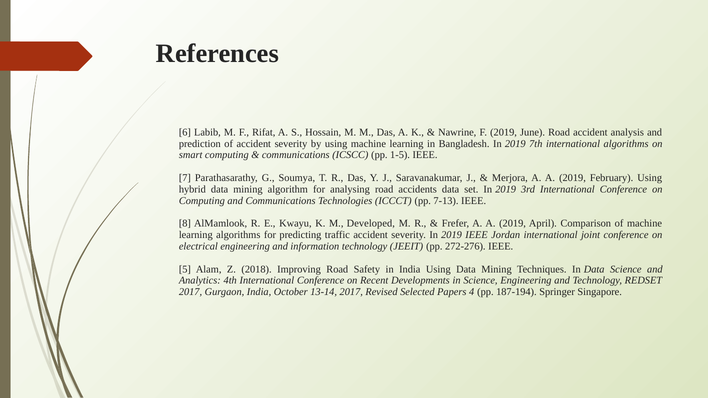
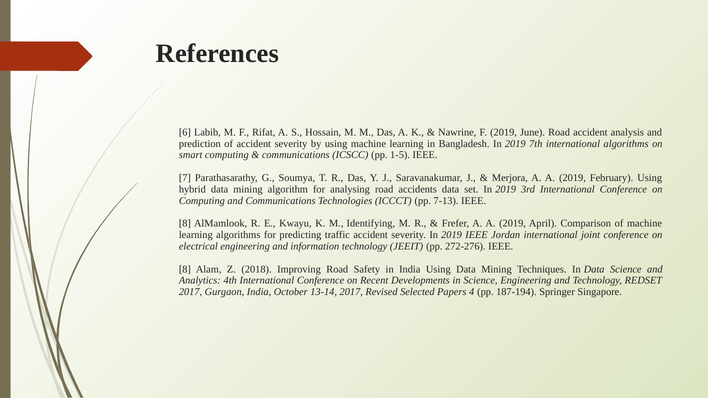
Developed: Developed -> Identifying (371, 224)
5: 5 -> 8 (185, 269)
